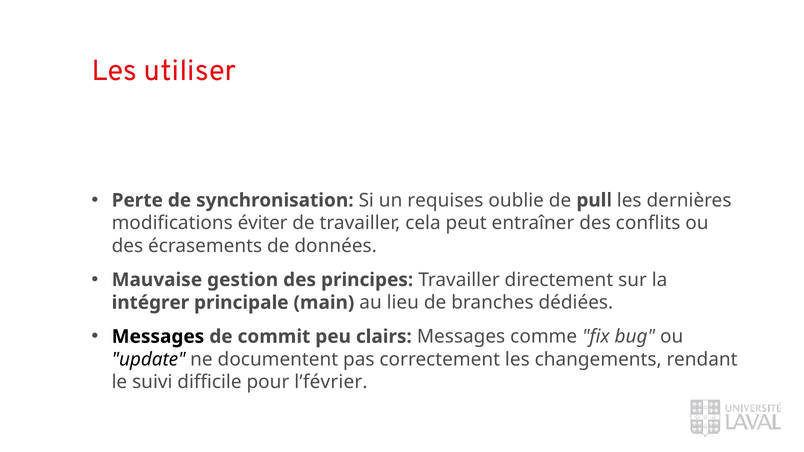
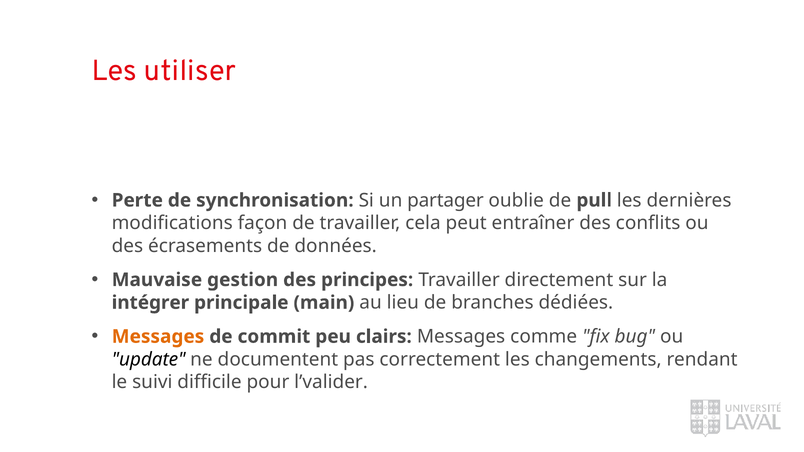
requises: requises -> partager (445, 200)
éviter: éviter -> façon (263, 223)
Messages colour: black -> orange (158, 337)
l’février: l’février -> l’valider (331, 382)
